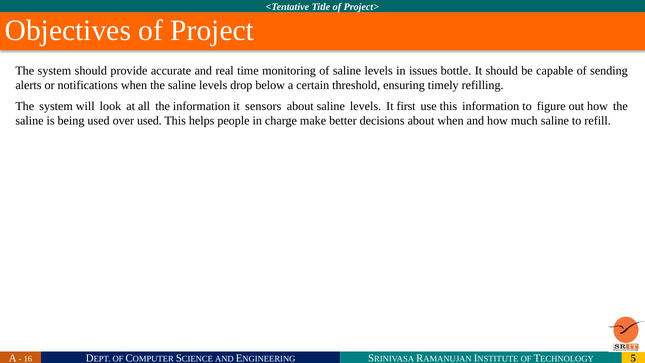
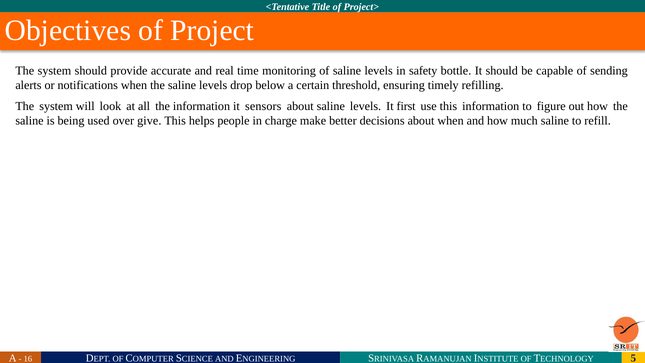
issues: issues -> safety (423, 70)
over used: used -> give (149, 121)
